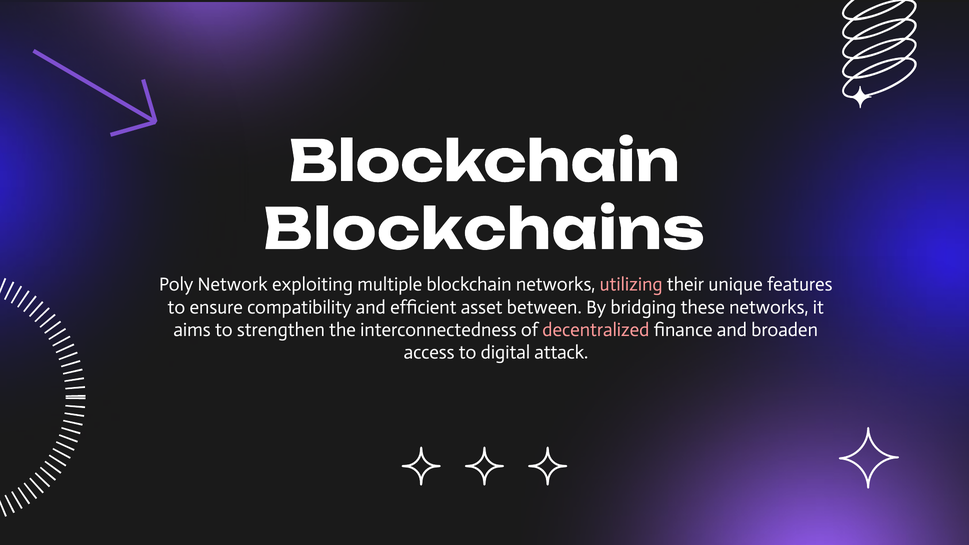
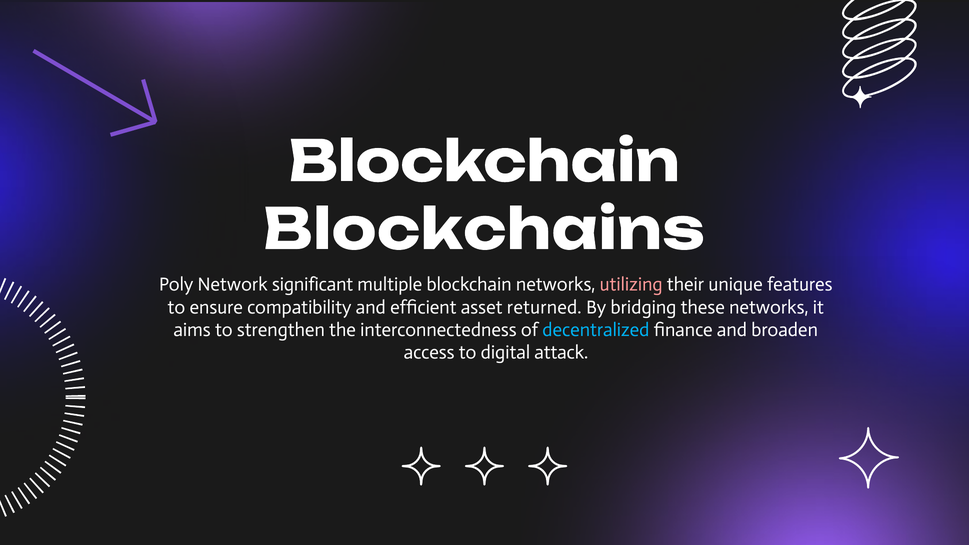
exploiting: exploiting -> significant (313, 285)
between: between -> returned (544, 307)
decentralized colour: pink -> light blue (596, 330)
